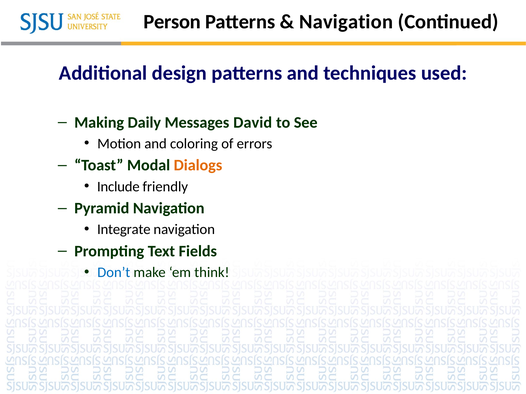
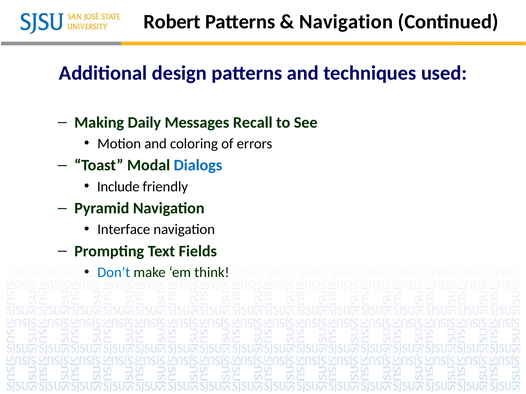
Person: Person -> Robert (172, 22)
David: David -> Recall (253, 123)
Dialogs colour: orange -> blue (198, 166)
Integrate: Integrate -> Interface (124, 230)
